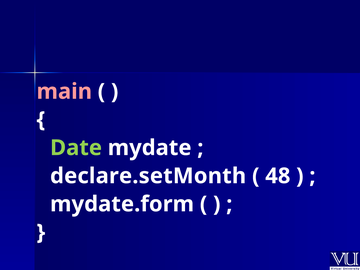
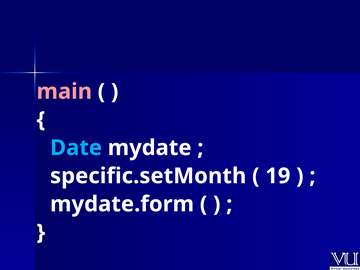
Date colour: light green -> light blue (76, 148)
declare.setMonth: declare.setMonth -> specific.setMonth (148, 176)
48: 48 -> 19 (278, 176)
